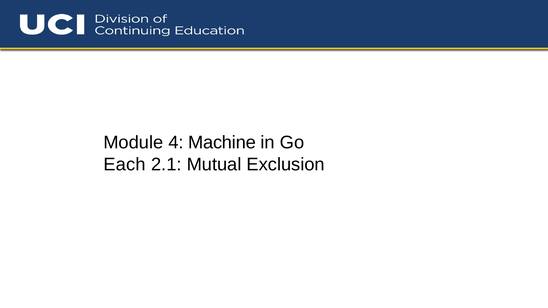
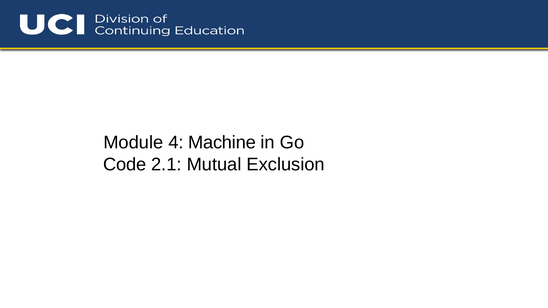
Each: Each -> Code (125, 165)
